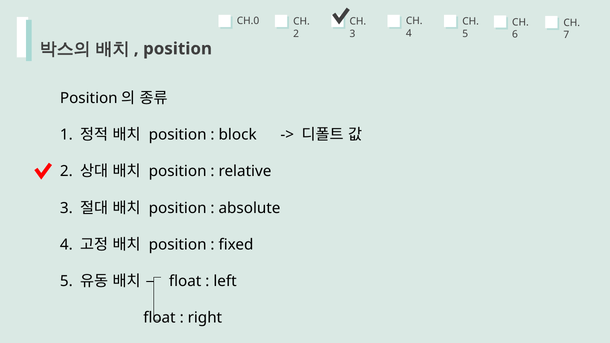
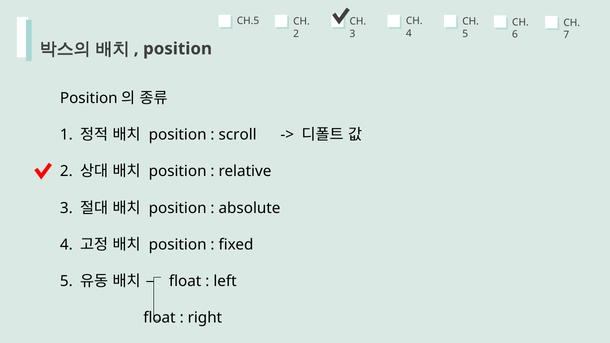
CH.0: CH.0 -> CH.5 (248, 21)
block: block -> scroll (238, 135)
